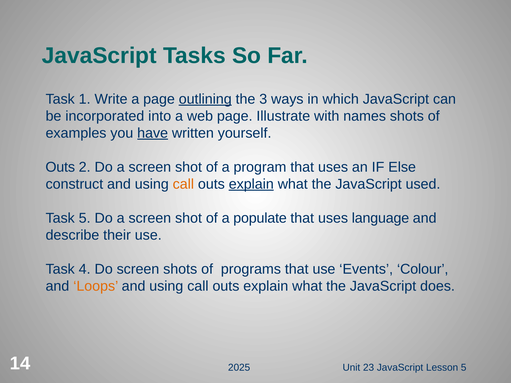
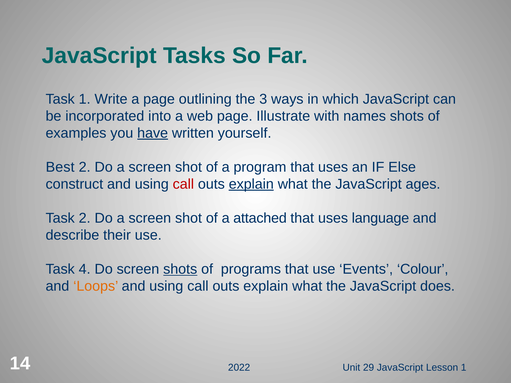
outlining underline: present -> none (205, 99)
Outs: Outs -> Best (60, 167)
call colour: orange -> red (183, 184)
used: used -> ages (423, 184)
Task 5: 5 -> 2 (85, 218)
populate: populate -> attached (260, 218)
shots underline: none -> present (180, 269)
2025: 2025 -> 2022 (239, 368)
23: 23 -> 29 (369, 368)
Lesson 5: 5 -> 1 (464, 368)
